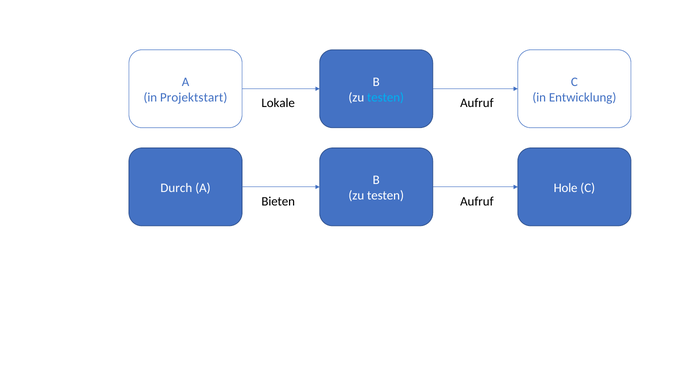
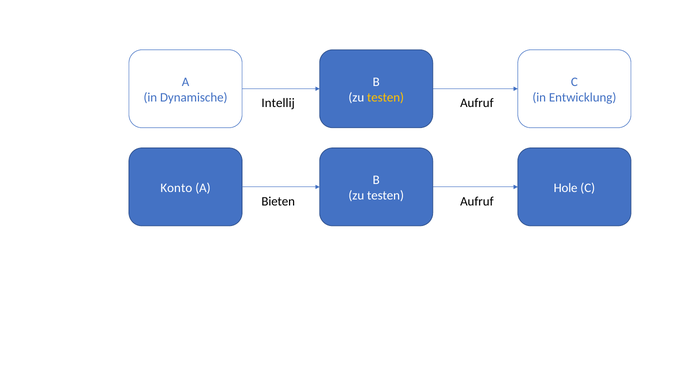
Projektstart: Projektstart -> Dynamische (194, 97)
testen colour: light blue -> yellow (386, 97)
Lokale: Lokale -> Intellij (278, 103)
Durch: Durch -> Konto (176, 188)
